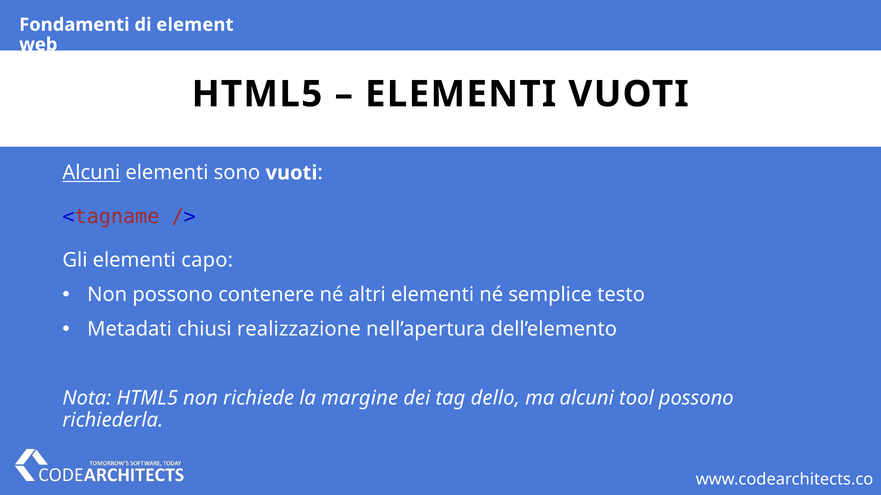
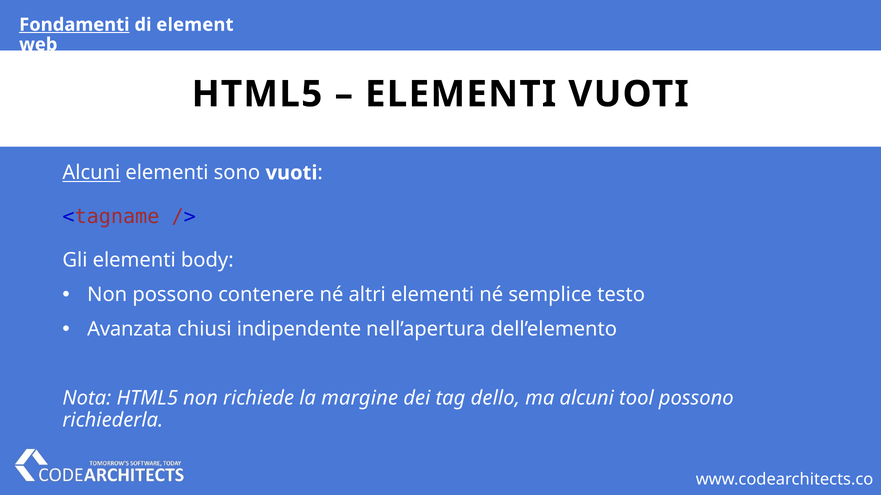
Fondamenti underline: none -> present (74, 25)
capo: capo -> body (207, 260)
Metadati: Metadati -> Avanzata (130, 330)
realizzazione: realizzazione -> indipendente (299, 330)
